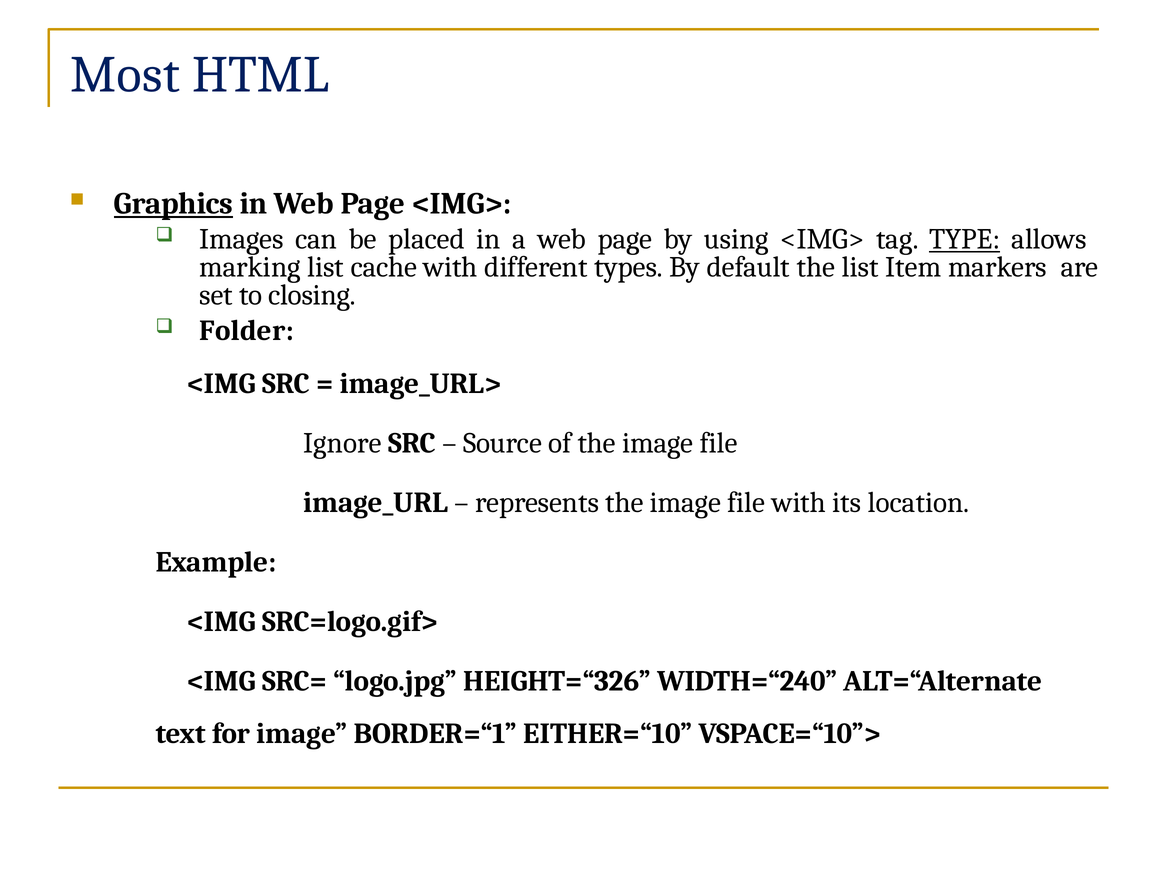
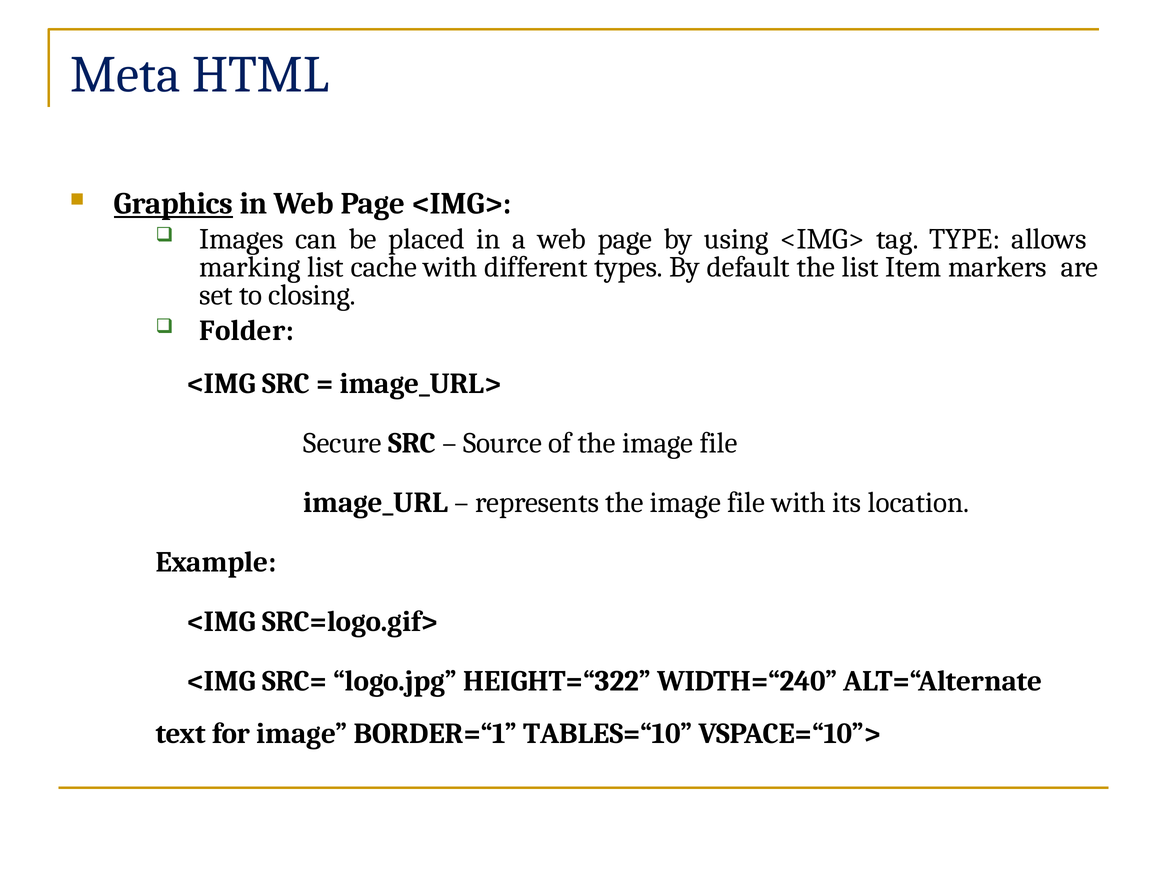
Most: Most -> Meta (125, 74)
TYPE underline: present -> none (965, 239)
Ignore: Ignore -> Secure (343, 443)
HEIGHT=“326: HEIGHT=“326 -> HEIGHT=“322 (557, 681)
EITHER=“10: EITHER=“10 -> TABLES=“10 (608, 734)
